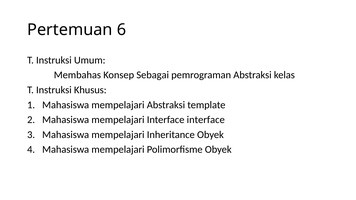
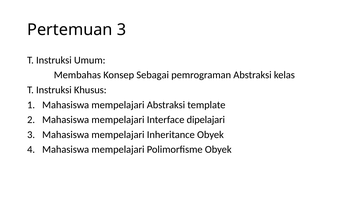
Pertemuan 6: 6 -> 3 (122, 30)
Interface interface: interface -> dipelajari (206, 120)
